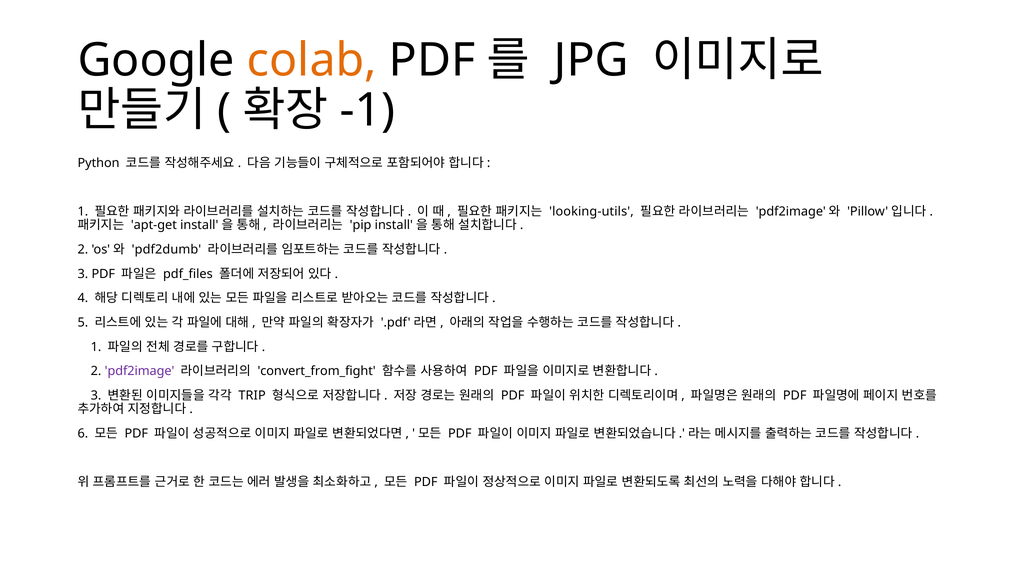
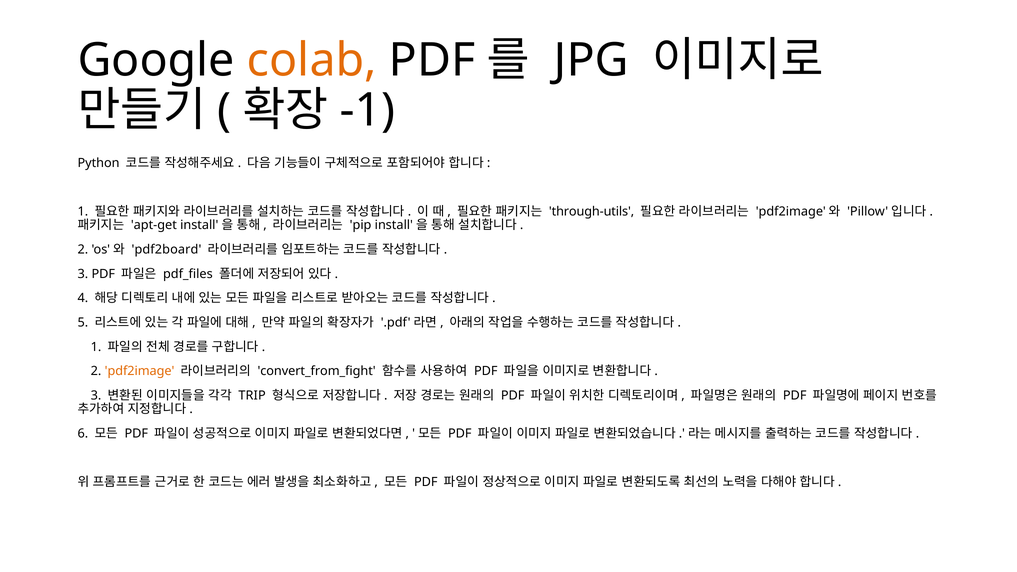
looking-utils: looking-utils -> through-utils (592, 212)
pdf2dumb: pdf2dumb -> pdf2board (166, 250)
pdf2image colour: purple -> orange (140, 371)
